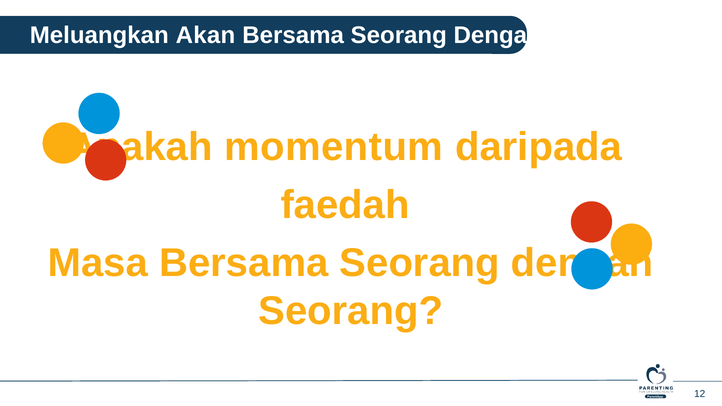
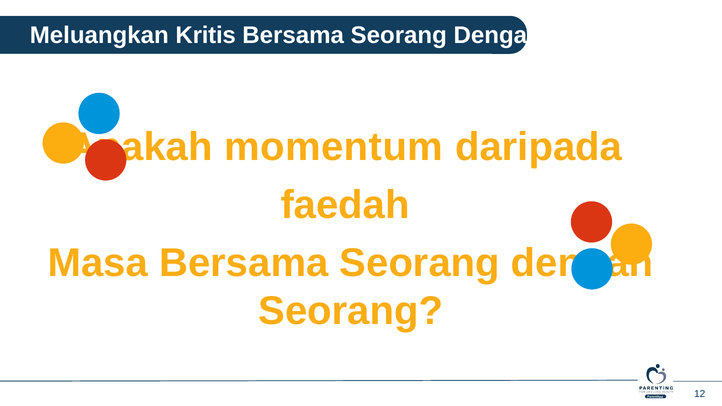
Akan: Akan -> Kritis (206, 35)
